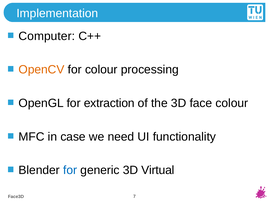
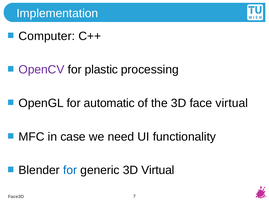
OpenCV colour: orange -> purple (41, 70)
for colour: colour -> plastic (101, 70)
extraction: extraction -> automatic (109, 103)
face colour: colour -> virtual (232, 103)
